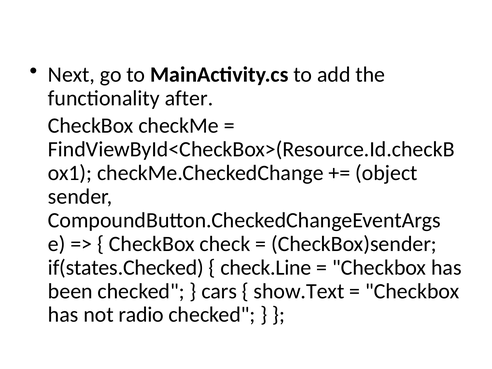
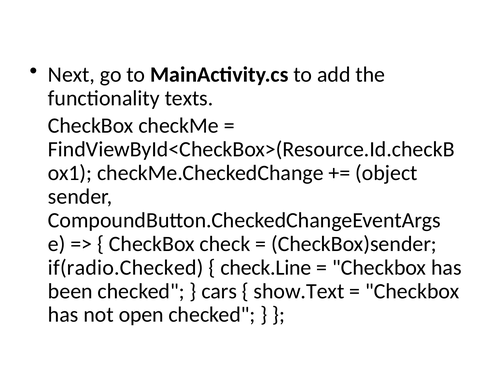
after: after -> texts (189, 98)
if(states.Checked: if(states.Checked -> if(radio.Checked (126, 267)
radio: radio -> open (141, 315)
